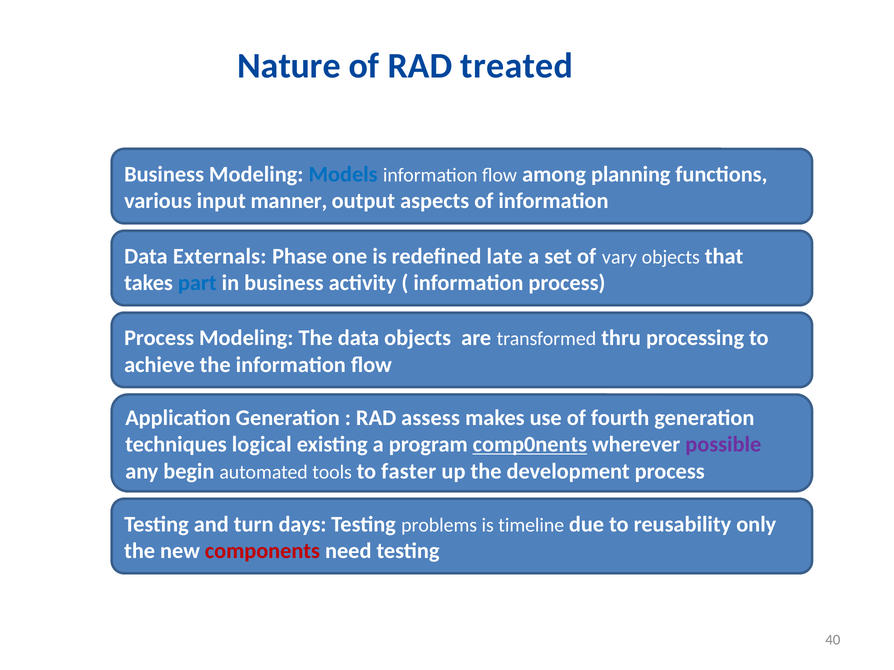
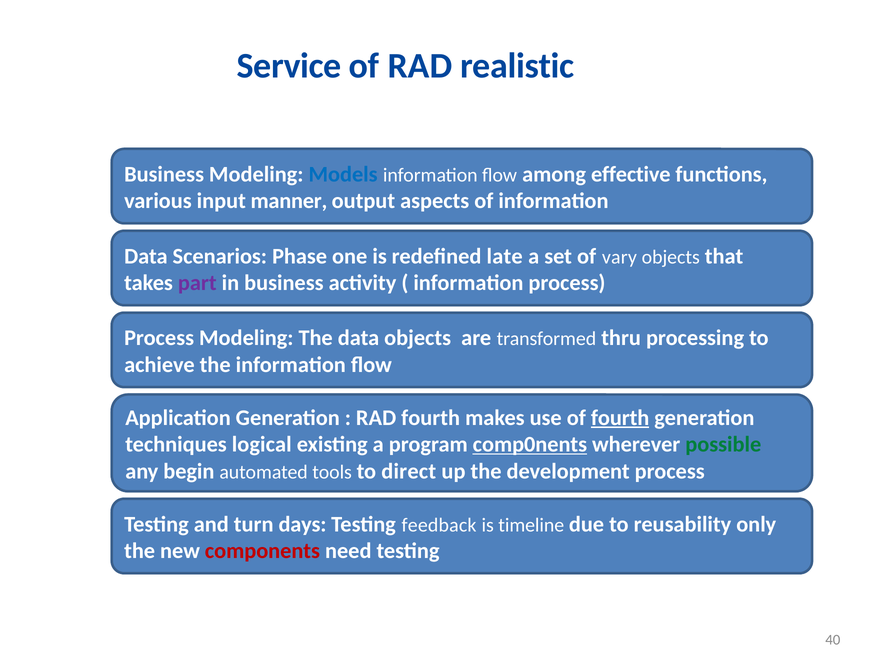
Nature: Nature -> Service (289, 66)
treated: treated -> realistic (517, 66)
planning: planning -> effective (631, 174)
Externals: Externals -> Scenarios (220, 256)
part colour: blue -> purple (197, 283)
RAD assess: assess -> fourth (431, 418)
fourth underline: none -> present (620, 418)
possible colour: purple -> green (723, 445)
faster: faster -> direct (409, 472)
problems: problems -> feedback (439, 525)
